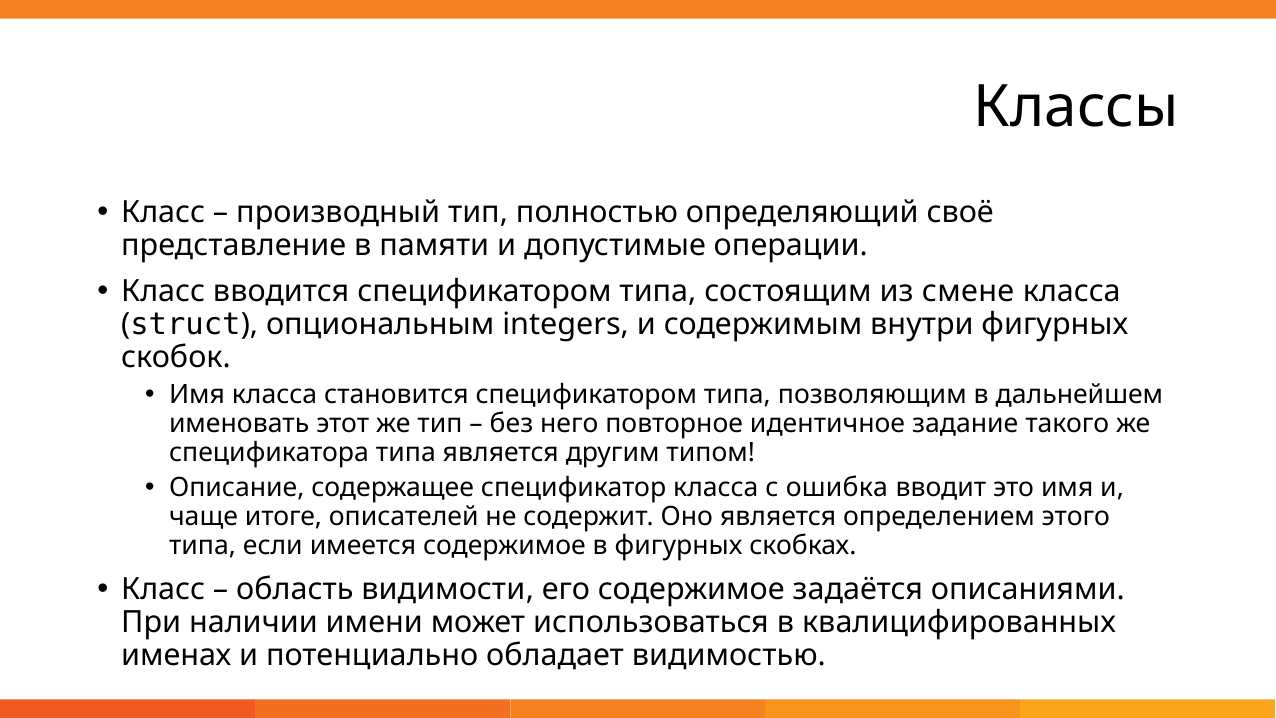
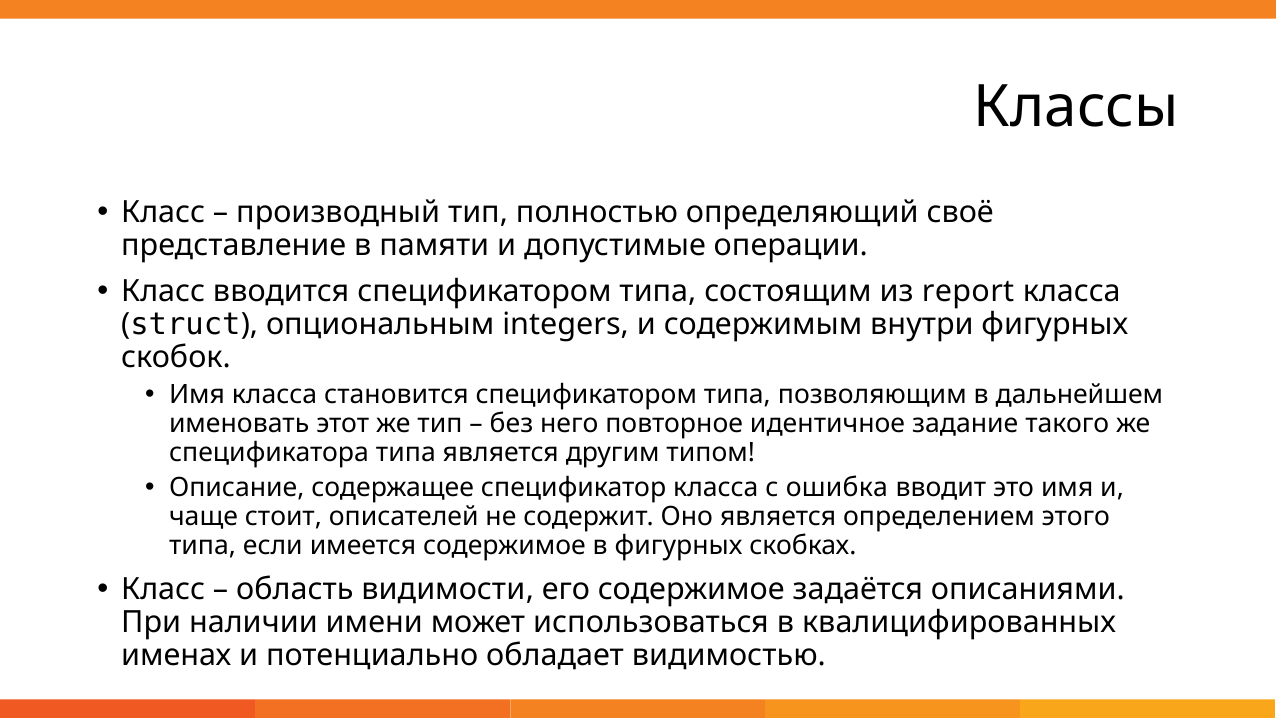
смене: смене -> report (968, 291)
итоге: итоге -> стоит (283, 516)
